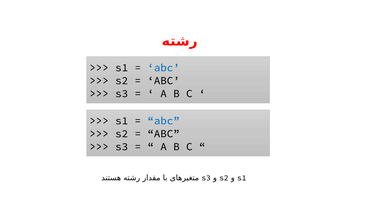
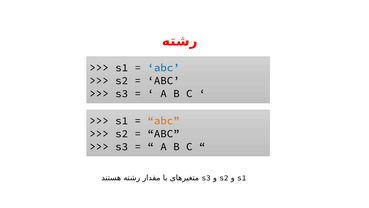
abc colour: blue -> orange (164, 120)
